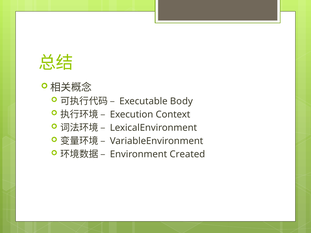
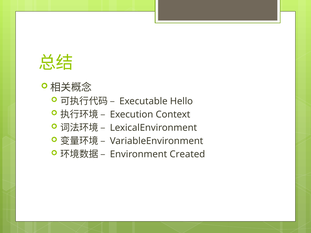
Body: Body -> Hello (181, 101)
